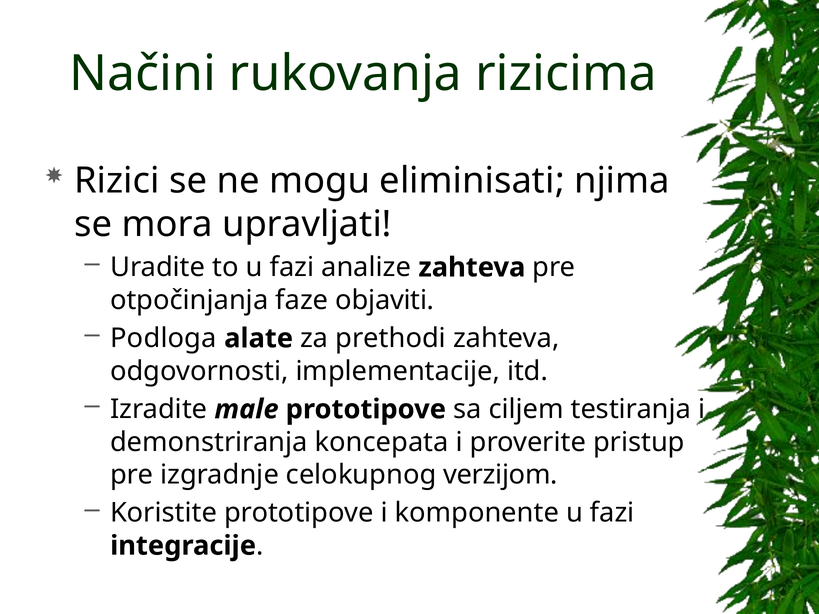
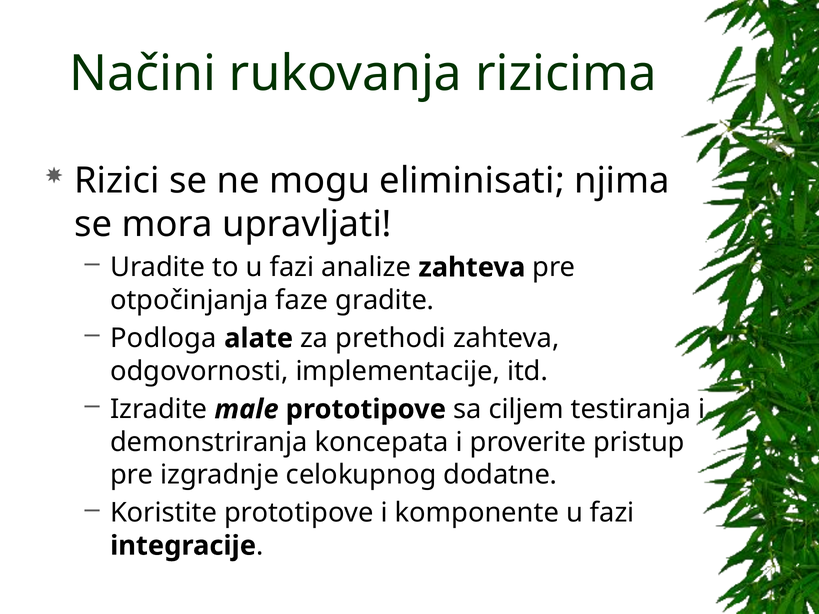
objaviti: objaviti -> gradite (385, 300)
verzijom: verzijom -> dodatne (500, 475)
